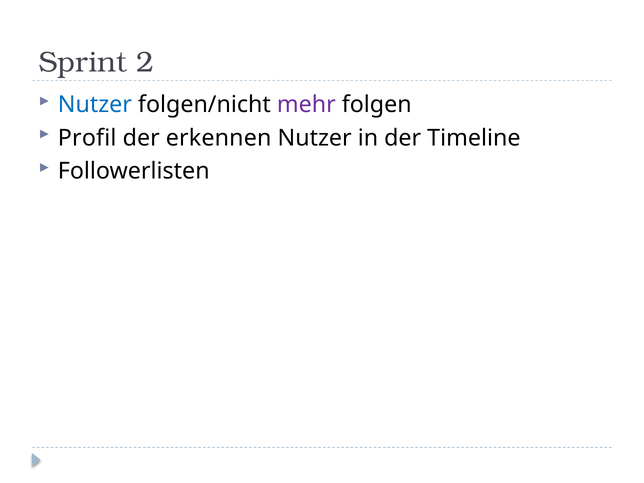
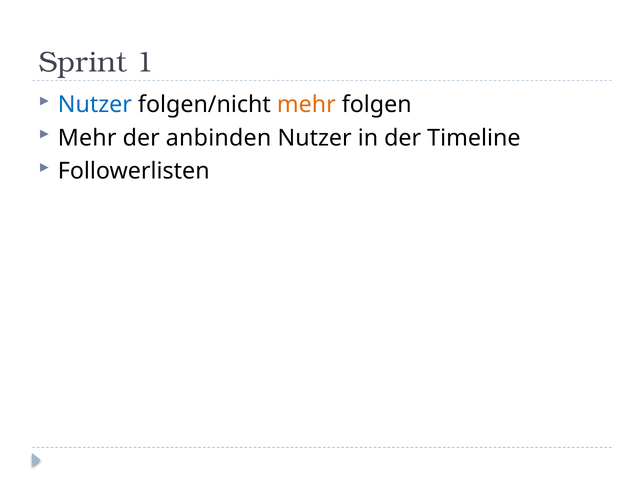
2: 2 -> 1 (145, 62)
mehr colour: purple -> orange (306, 105)
Profil: Profil -> Mehr (87, 138)
erkennen: erkennen -> anbinden (219, 138)
